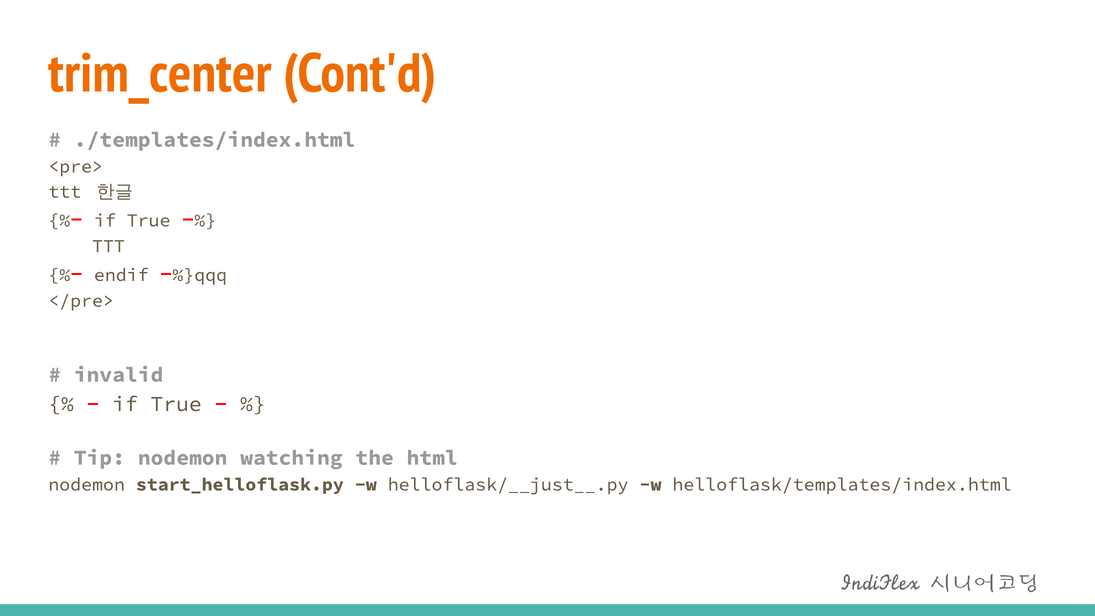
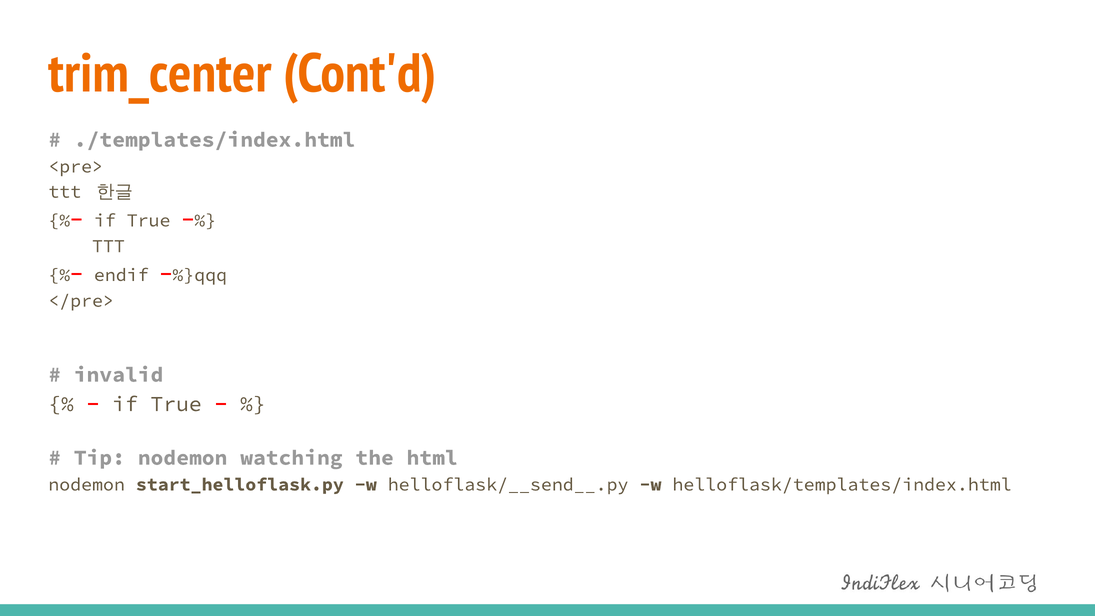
helloflask/__just__.py: helloflask/__just__.py -> helloflask/__send__.py (508, 484)
